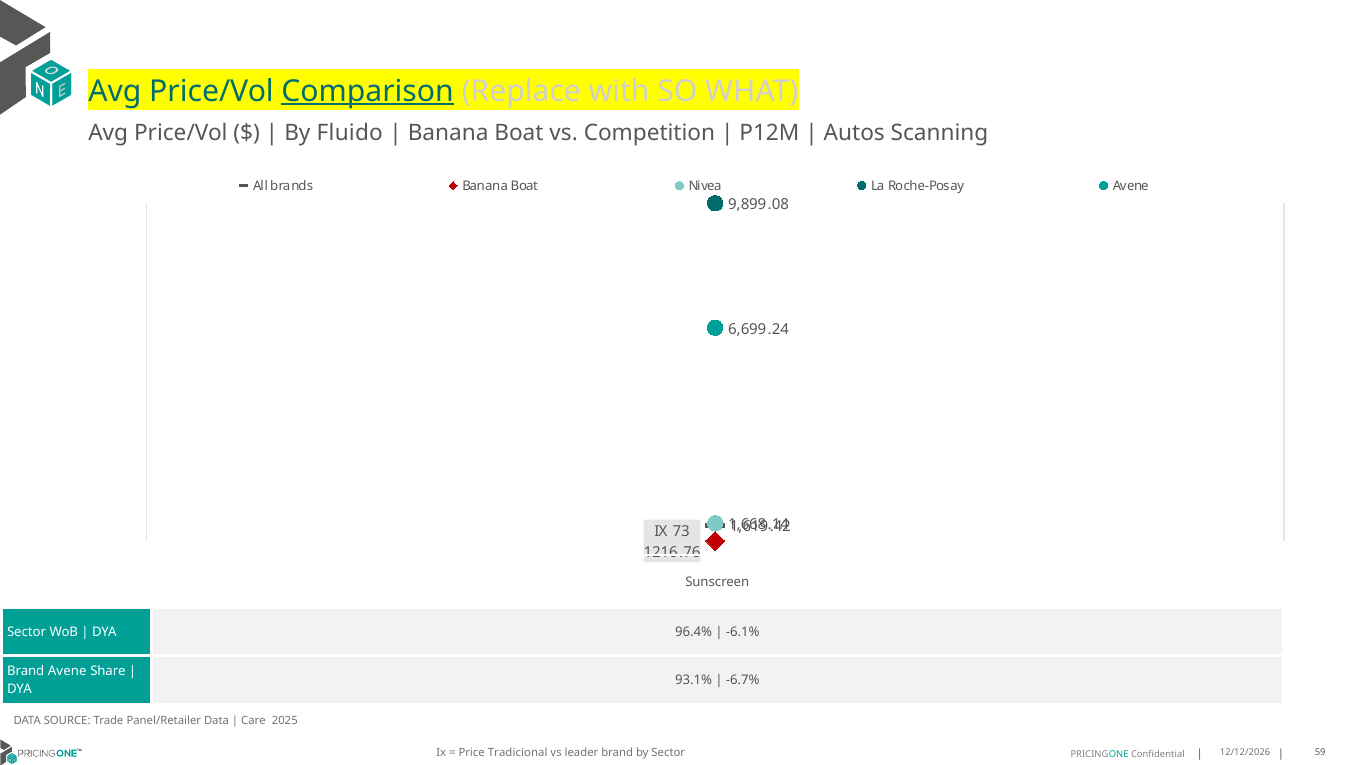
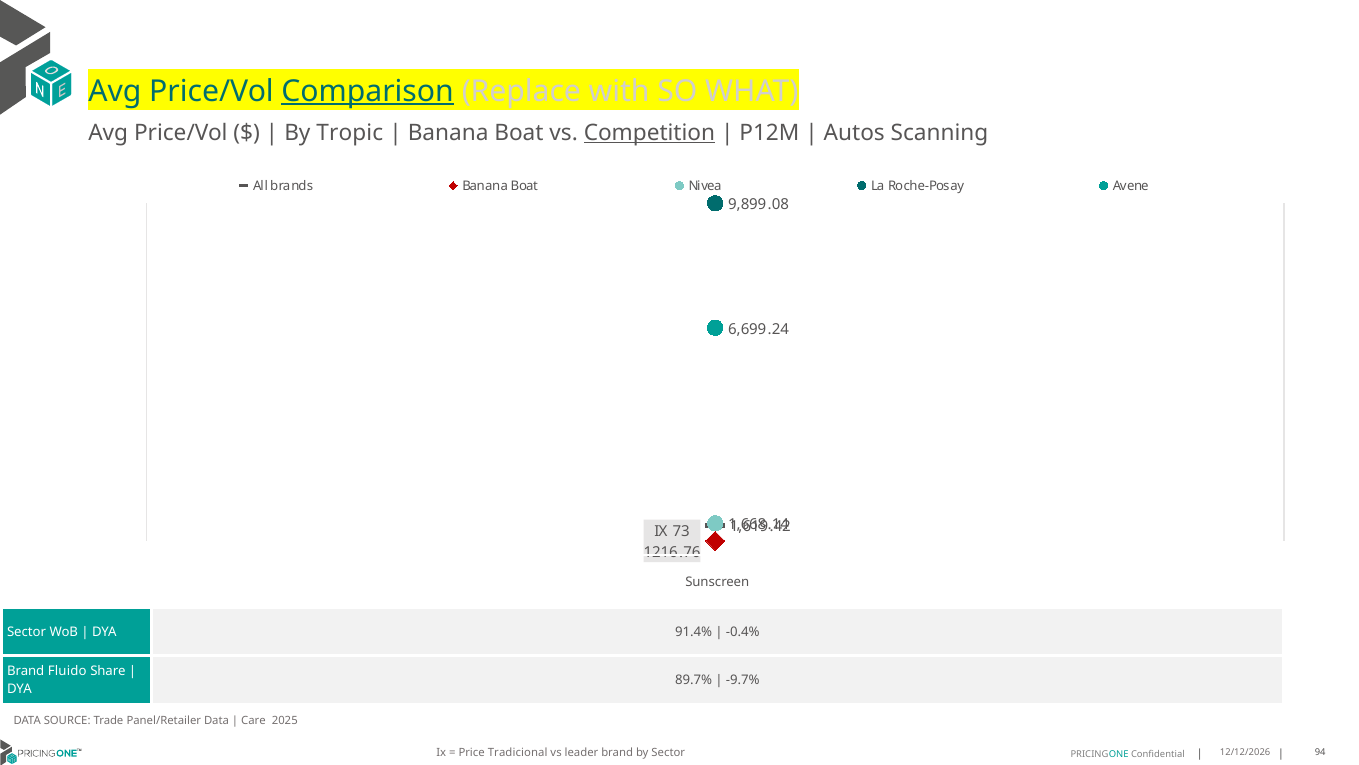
Fluido: Fluido -> Tropic (350, 132)
Competition underline: none -> present (649, 132)
96.4%: 96.4% -> 91.4% (694, 632)
-6.1%: -6.1% -> -0.4% (743, 632)
Brand Avene: Avene -> Fluido (67, 671)
93.1%: 93.1% -> 89.7% (694, 680)
-6.7%: -6.7% -> -9.7% (743, 680)
59: 59 -> 94 (1320, 752)
